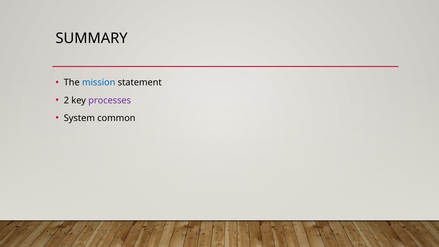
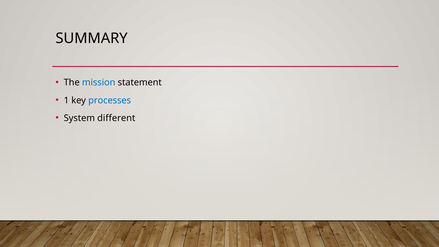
2: 2 -> 1 (66, 100)
processes colour: purple -> blue (110, 100)
common: common -> different (116, 118)
